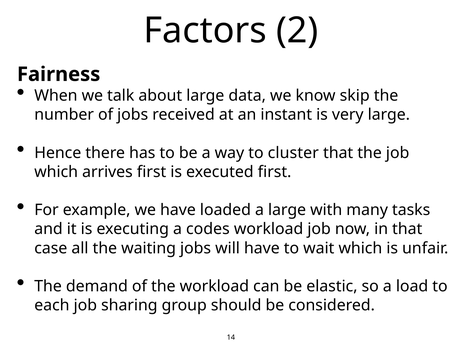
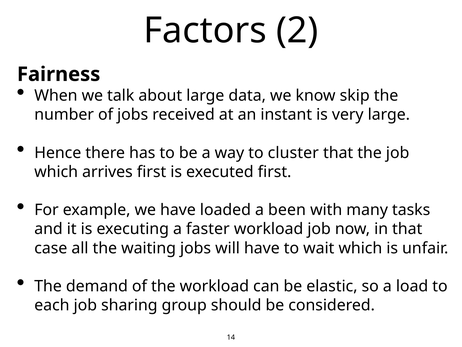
a large: large -> been (287, 210)
codes: codes -> faster (208, 229)
